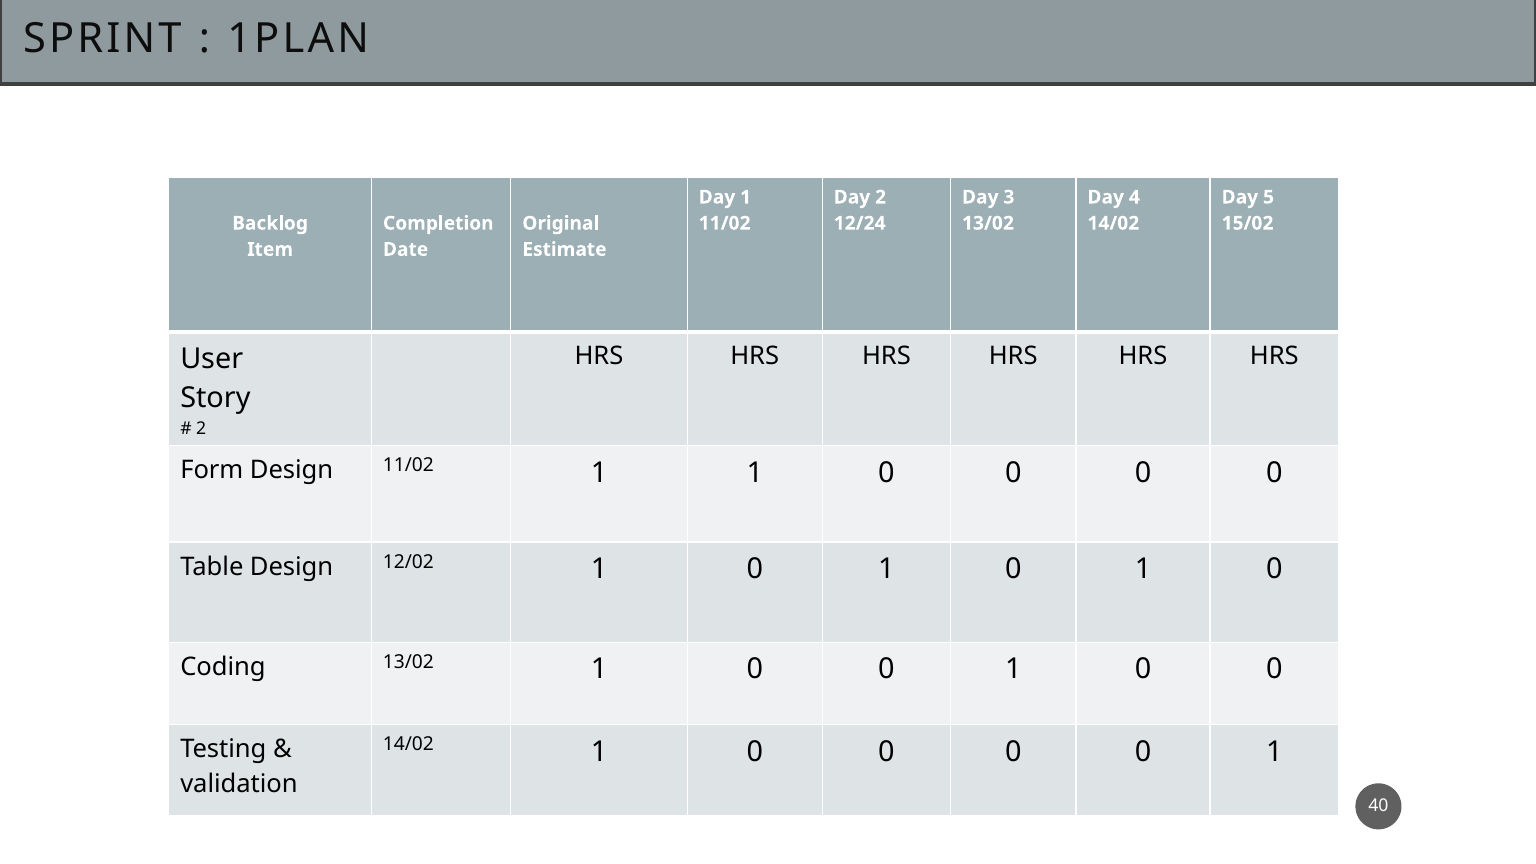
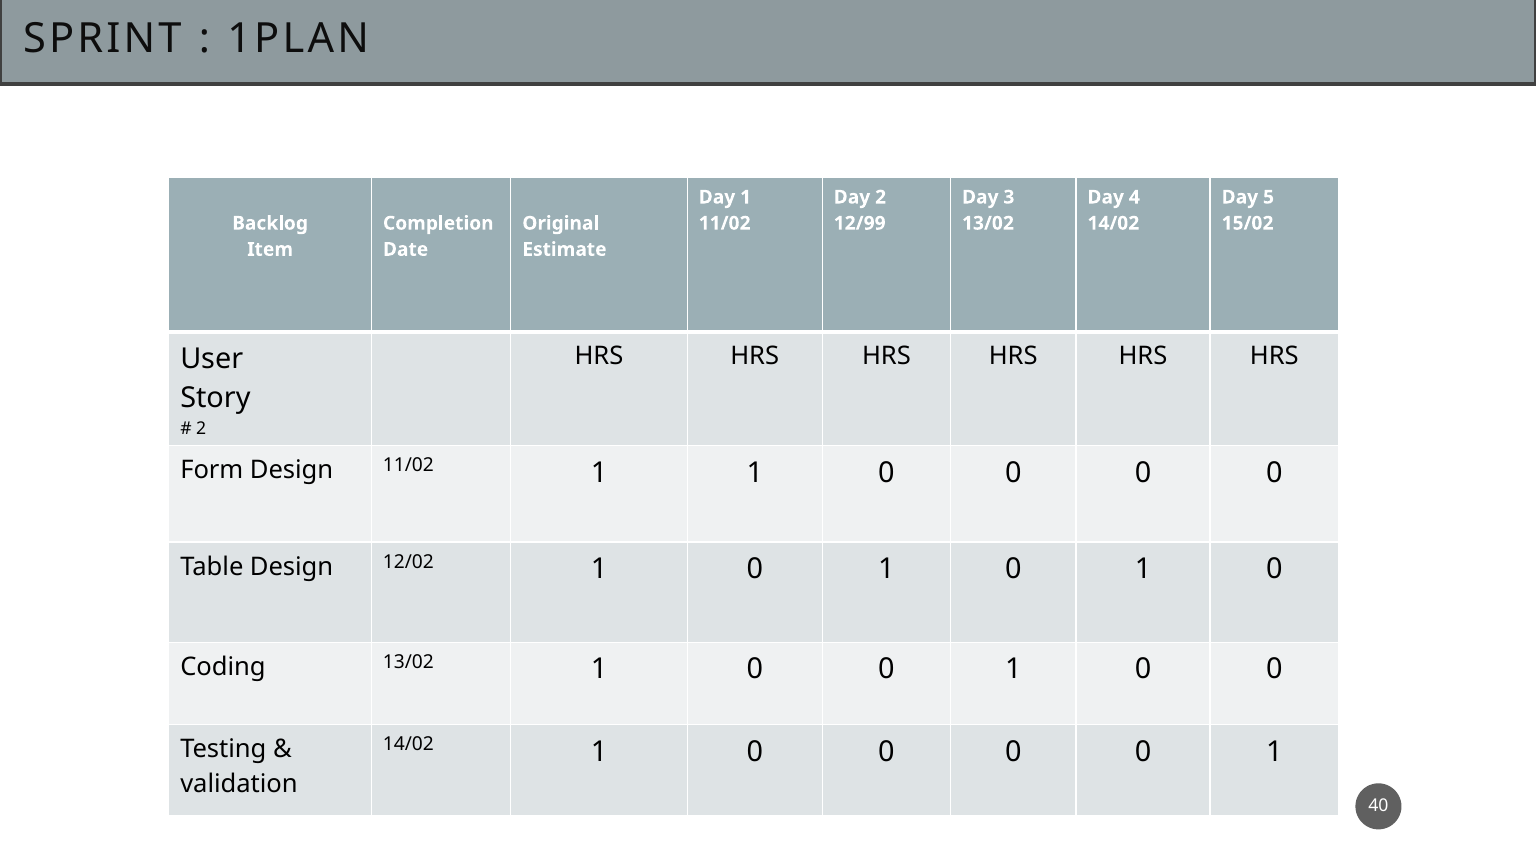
12/24: 12/24 -> 12/99 (860, 223)
